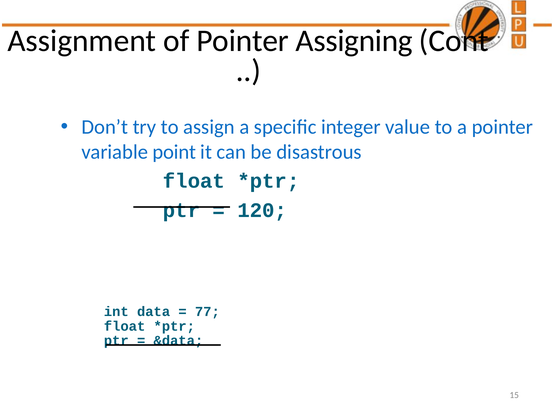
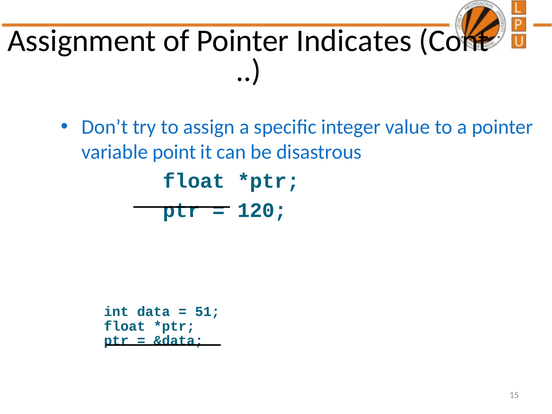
Assigning: Assigning -> Indicates (354, 41)
77: 77 -> 51 (207, 311)
